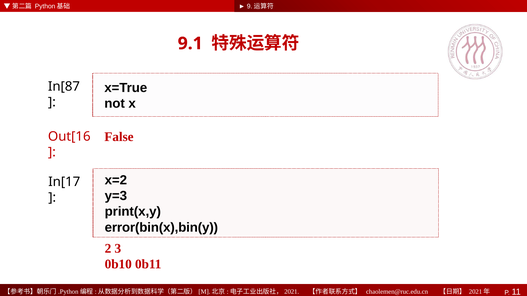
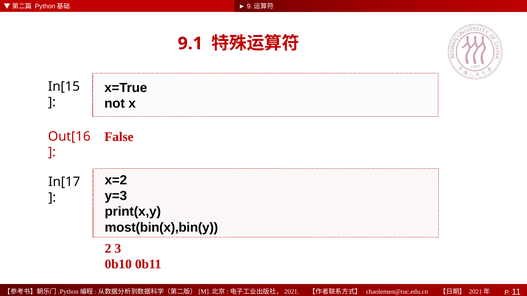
In[87: In[87 -> In[15 (64, 87)
error(bin(x),bin(y: error(bin(x),bin(y -> most(bin(x),bin(y (161, 228)
